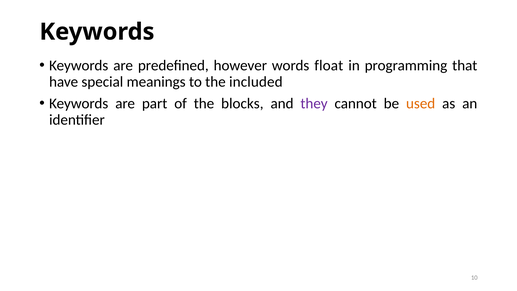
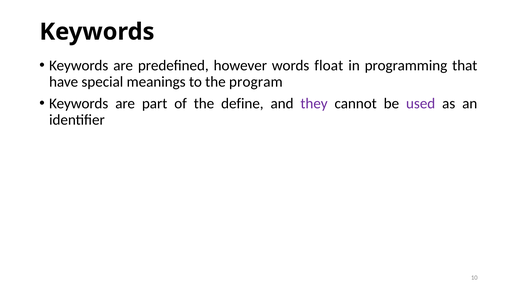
included: included -> program (256, 82)
blocks: blocks -> define (242, 104)
used colour: orange -> purple (421, 104)
